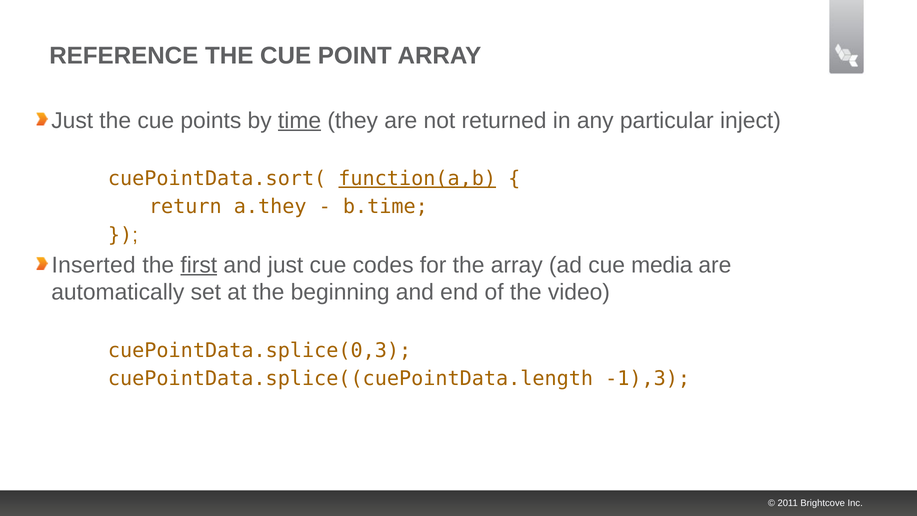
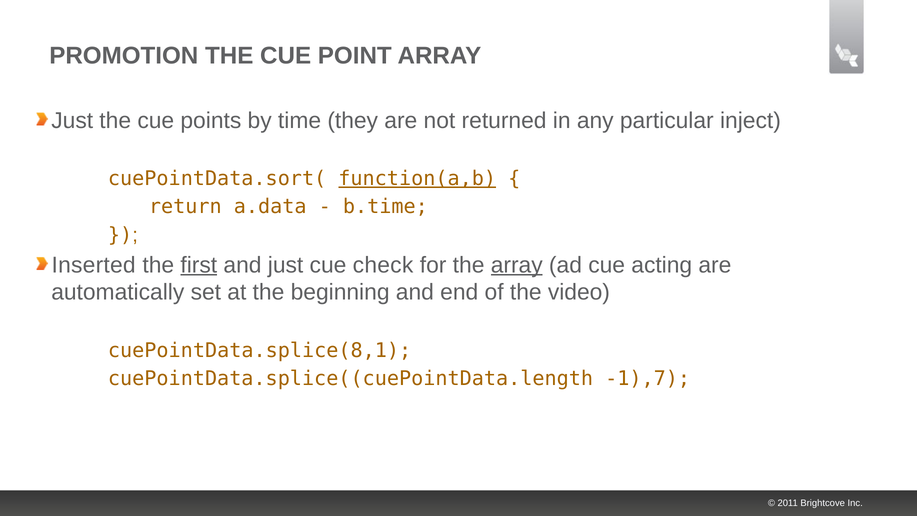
REFERENCE: REFERENCE -> PROMOTION (124, 56)
time underline: present -> none (300, 121)
a.they: a.they -> a.data (270, 207)
codes: codes -> check (383, 265)
array underline: none -> present (517, 265)
media: media -> acting (662, 265)
cuePointData.splice(0,3: cuePointData.splice(0,3 -> cuePointData.splice(8,1 (260, 350)
-1),3: -1),3 -> -1),7 (648, 378)
